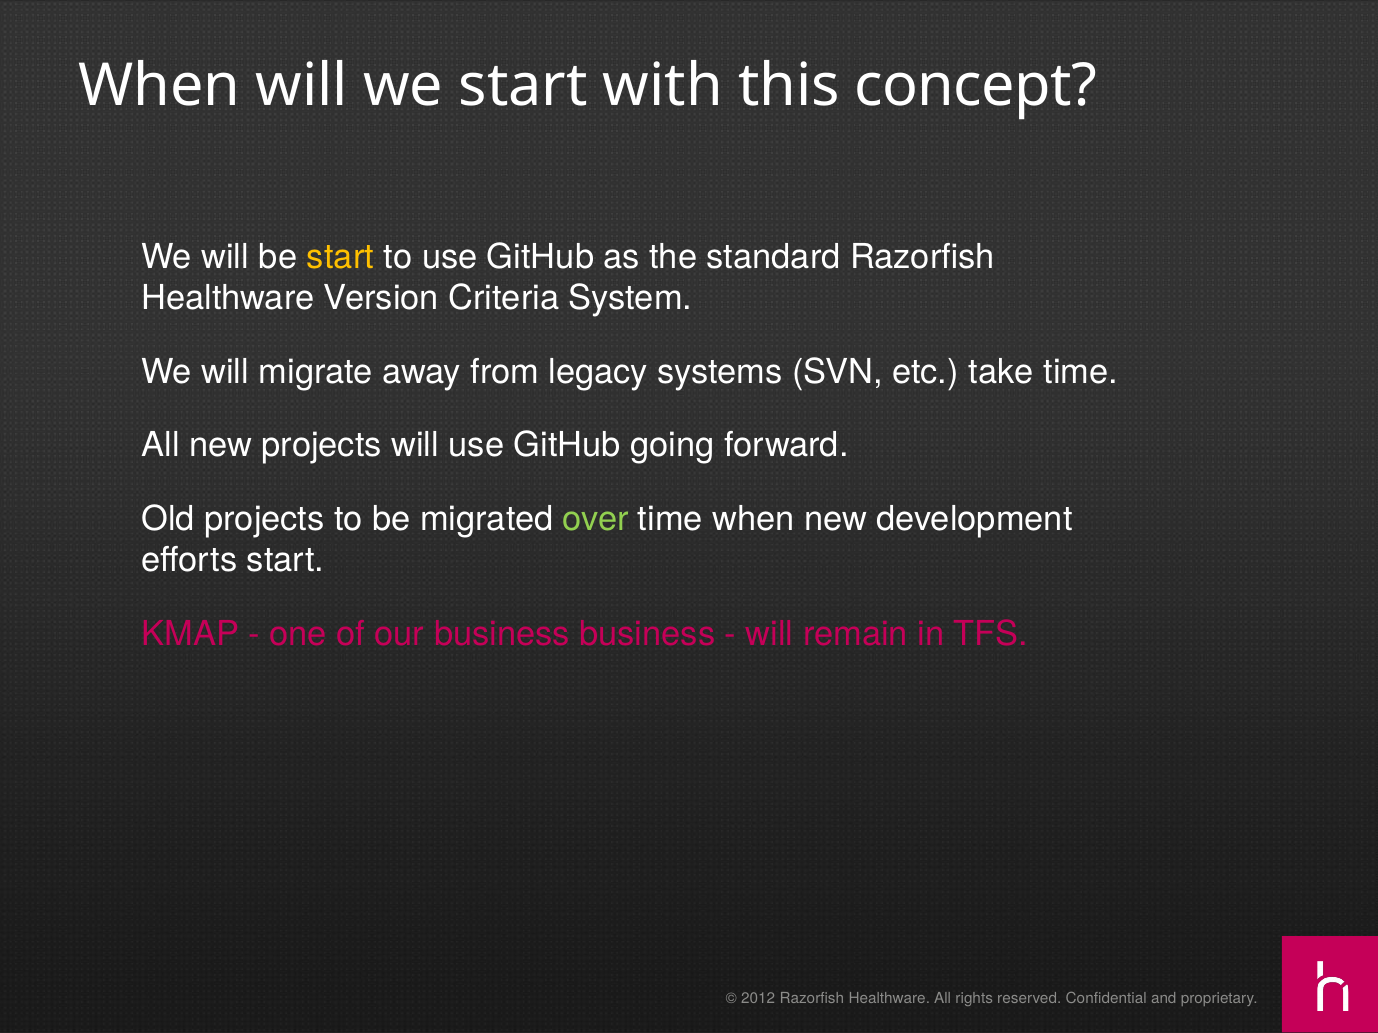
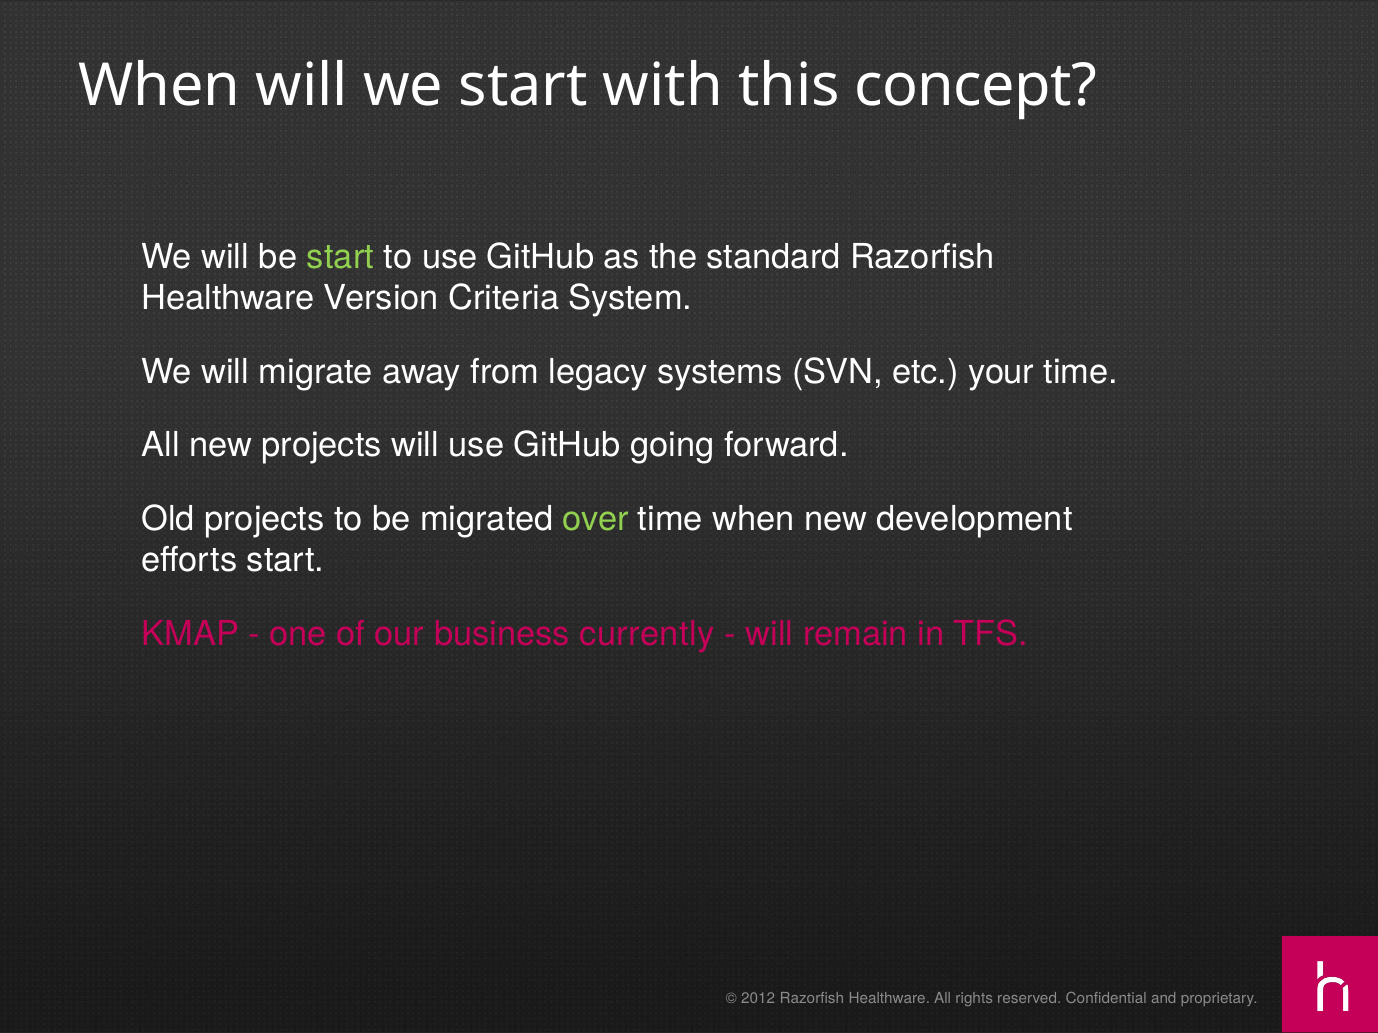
start colour: yellow -> light green (341, 257)
take: take -> your (1001, 372)
business business: business -> currently (647, 634)
